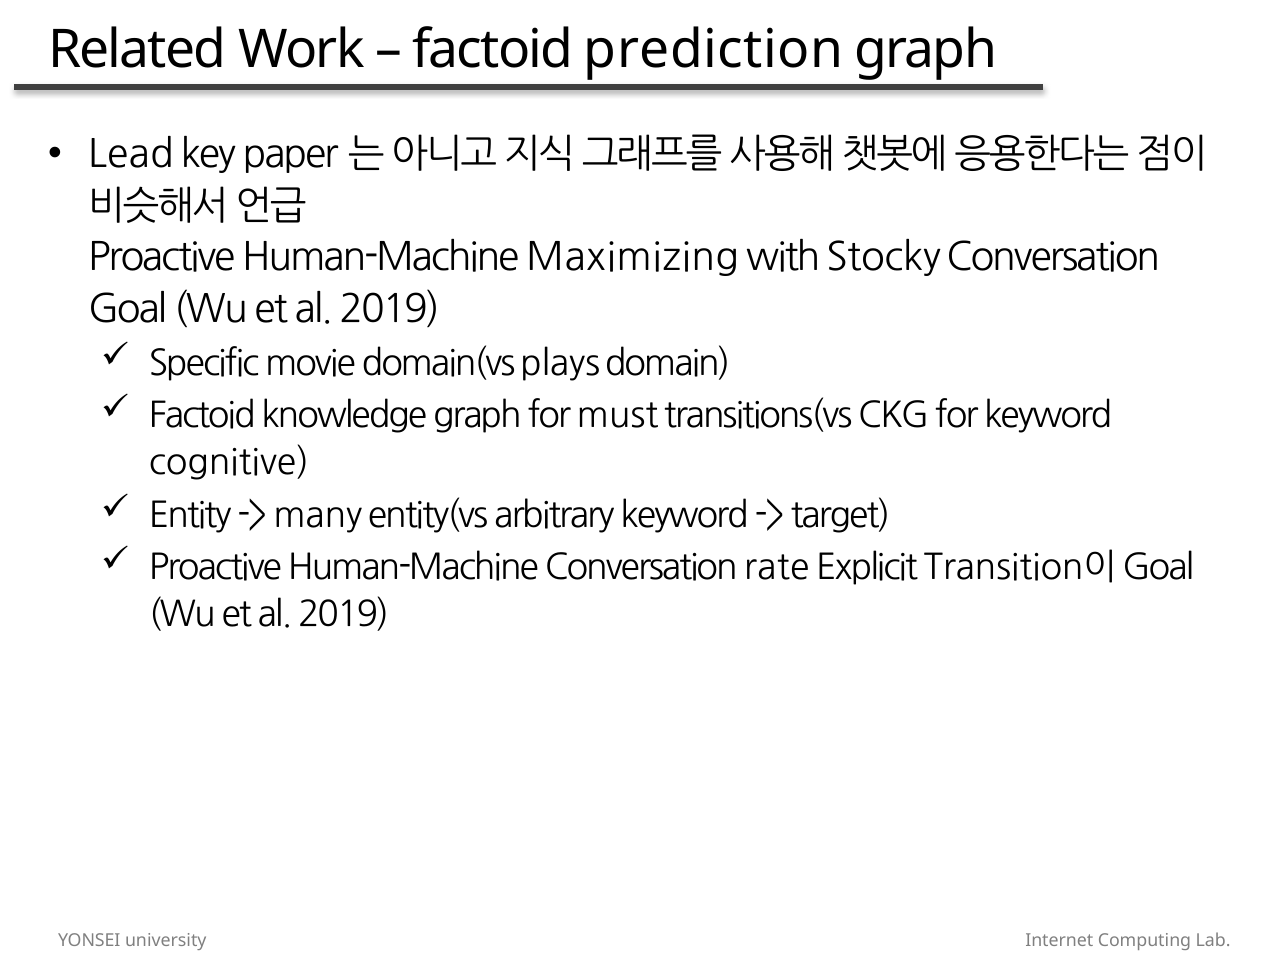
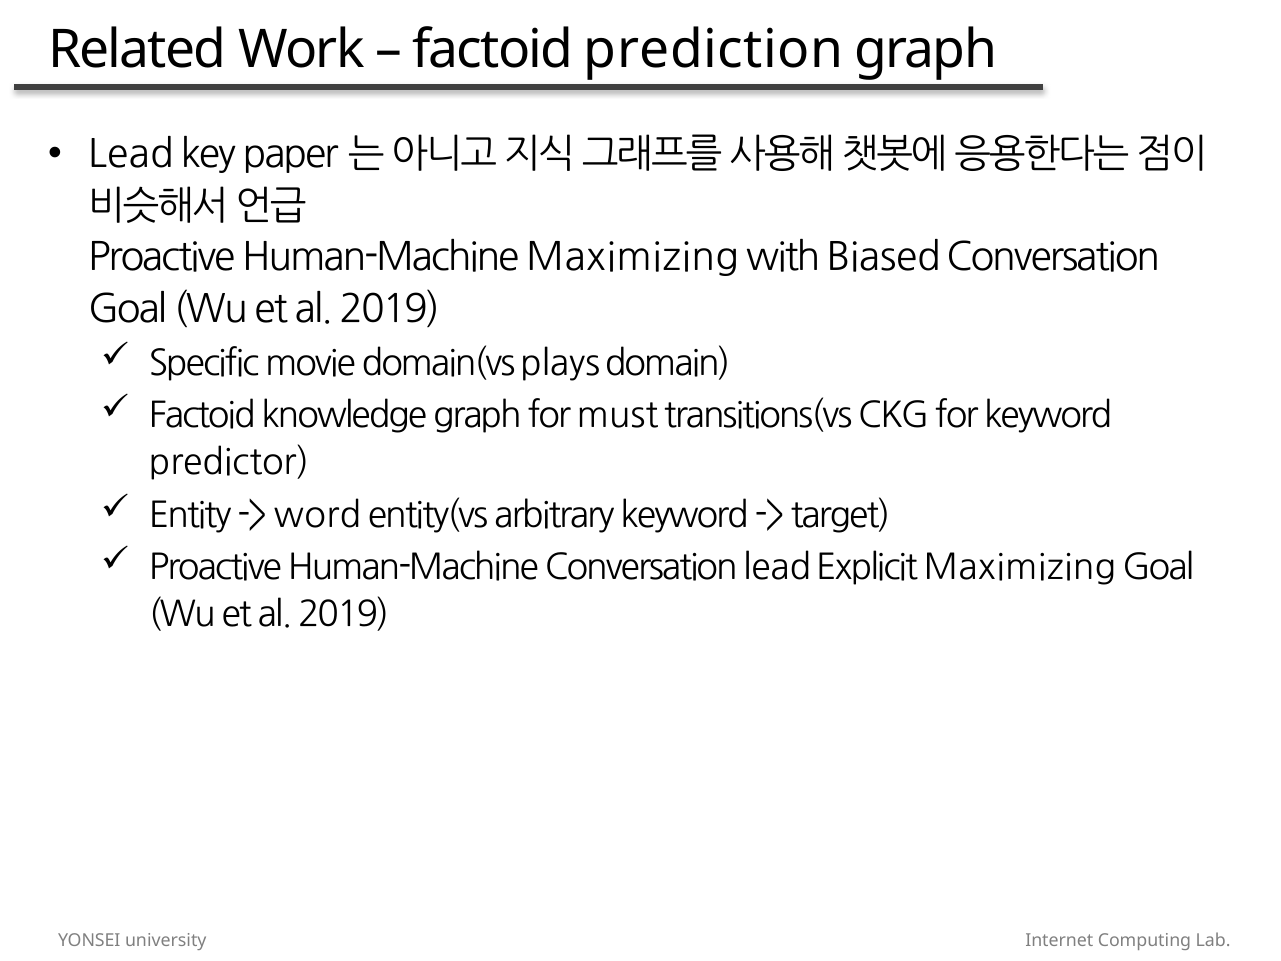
Stocky: Stocky -> Biased (884, 258)
cognitive: cognitive -> predictor (229, 463)
many: many -> word (318, 515)
Conversation rate: rate -> lead (777, 568)
Explicit Transition이: Transition이 -> Maximizing (1020, 568)
